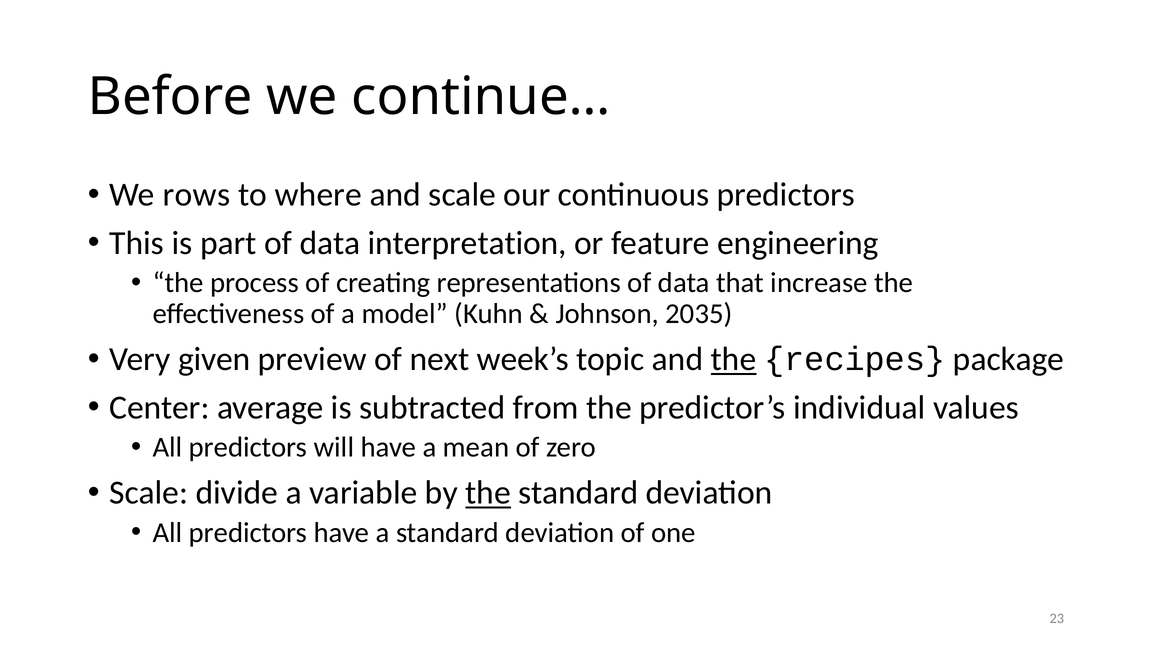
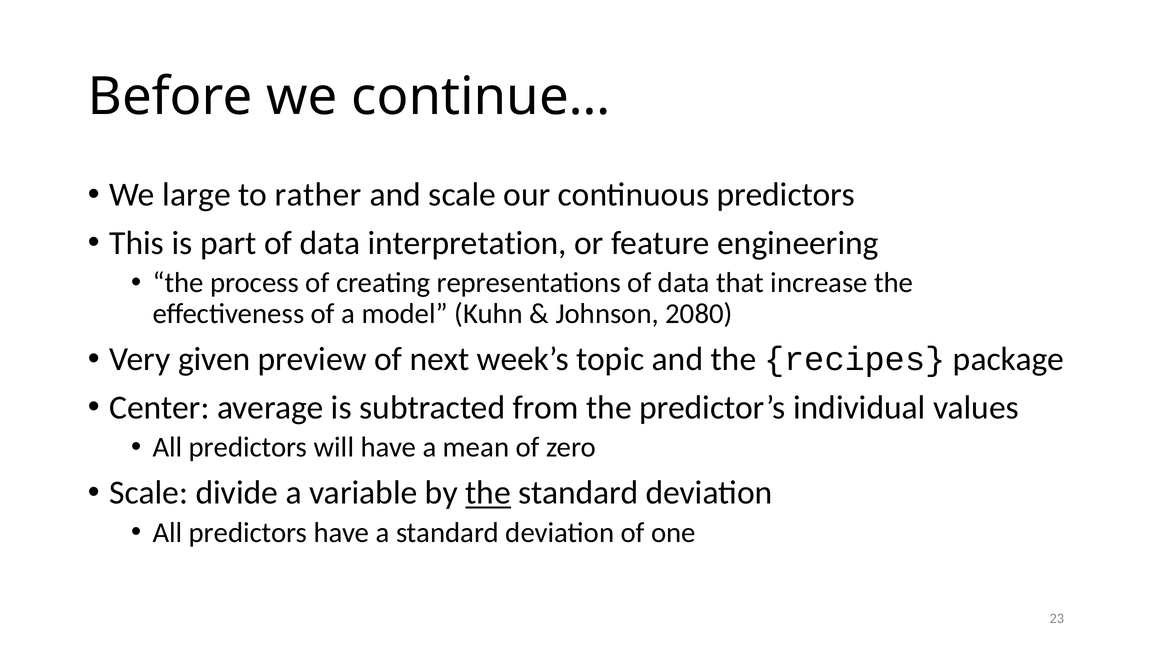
rows: rows -> large (196, 195)
where: where -> rather (318, 195)
2035: 2035 -> 2080 (699, 314)
the underline: present -> none (734, 359)
